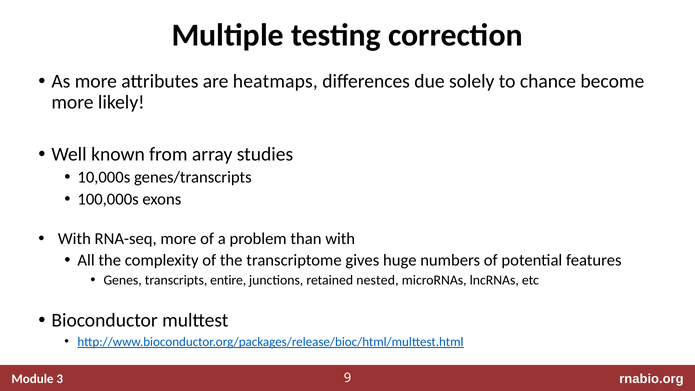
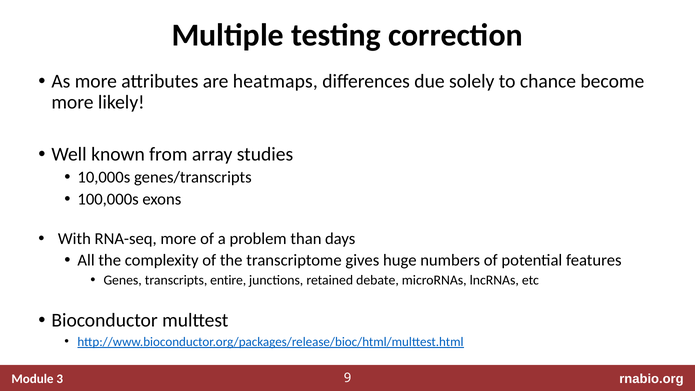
than with: with -> days (340, 239)
nested: nested -> debate (378, 280)
